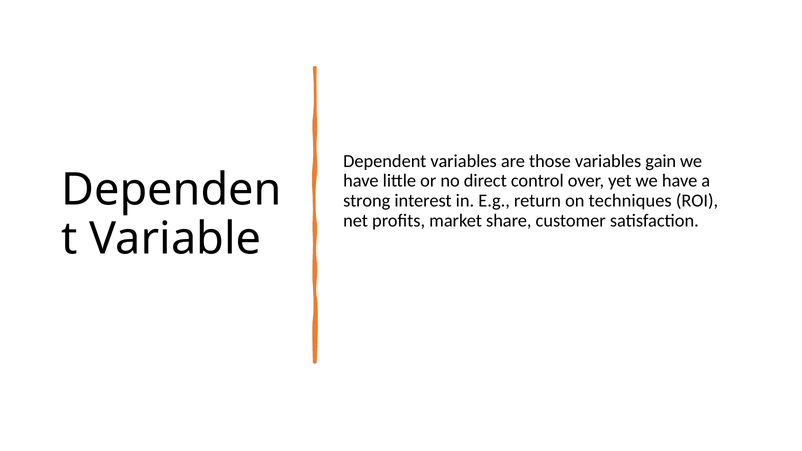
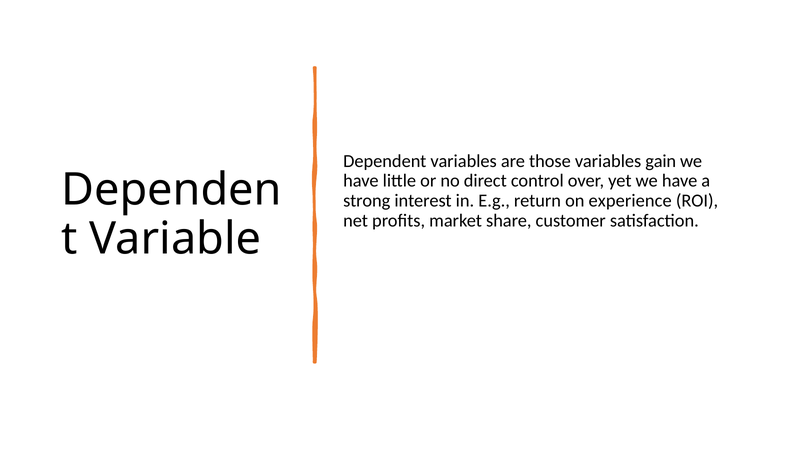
techniques: techniques -> experience (630, 201)
